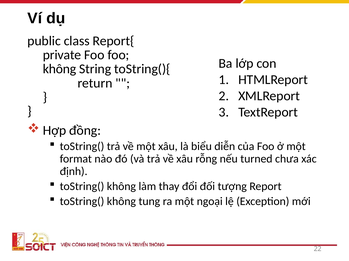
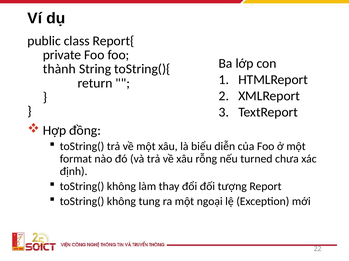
không: không -> thành (59, 69)
